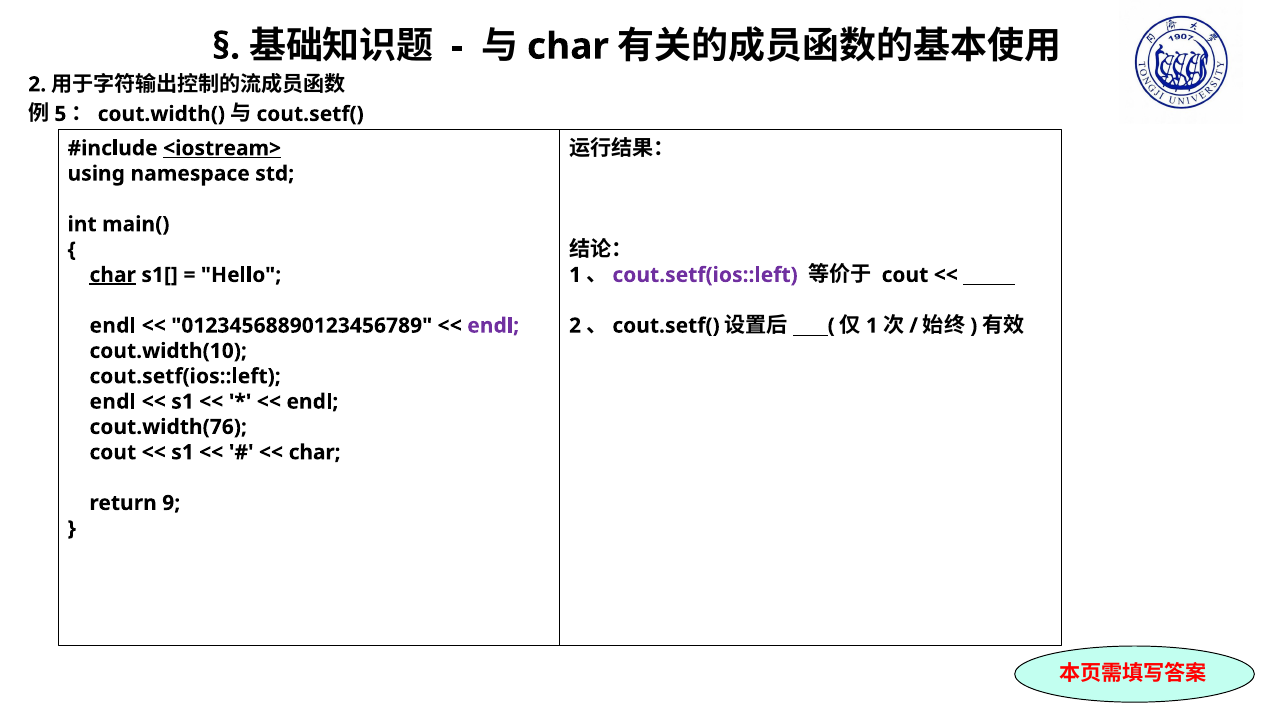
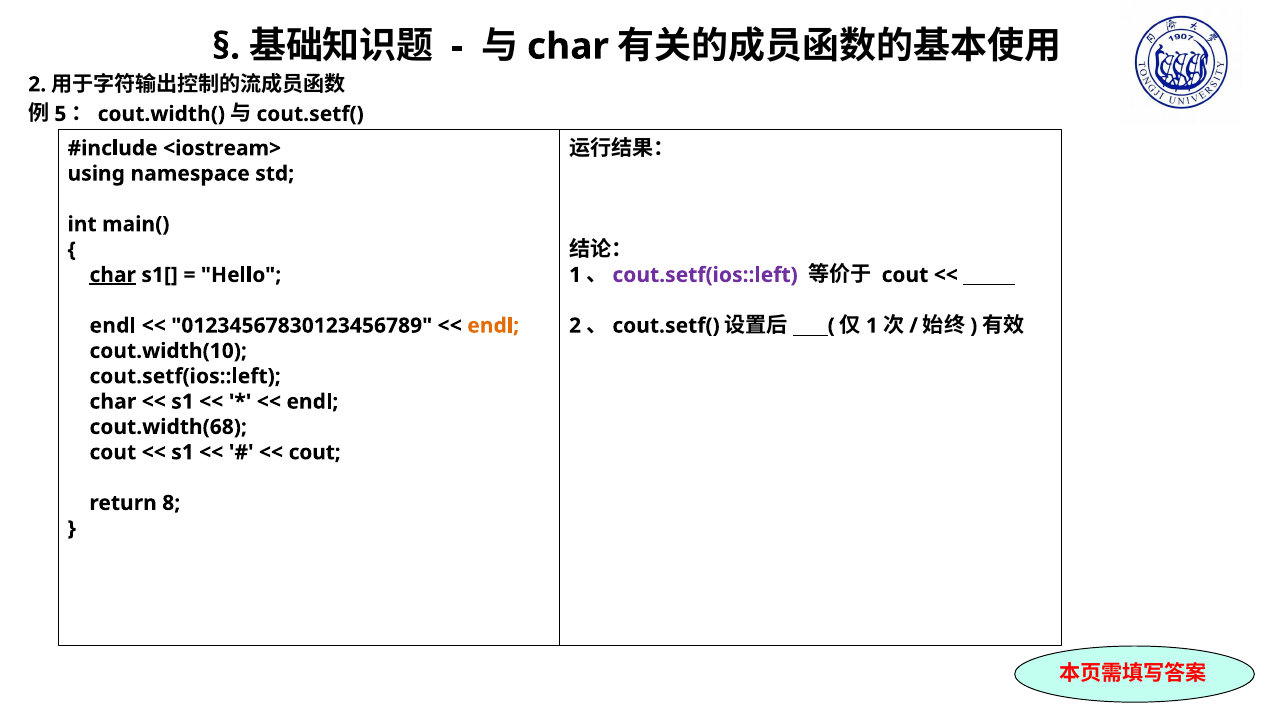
<iostream> underline: present -> none (222, 148)
01234568890123456789: 01234568890123456789 -> 01234567830123456789 (302, 326)
endl colour: purple -> orange (493, 326)
endl: endl -> char (113, 402)
cout.width(76: cout.width(76 -> cout.width(68 (168, 427)
char: char -> cout (315, 453)
9: 9 -> 8 (171, 503)
